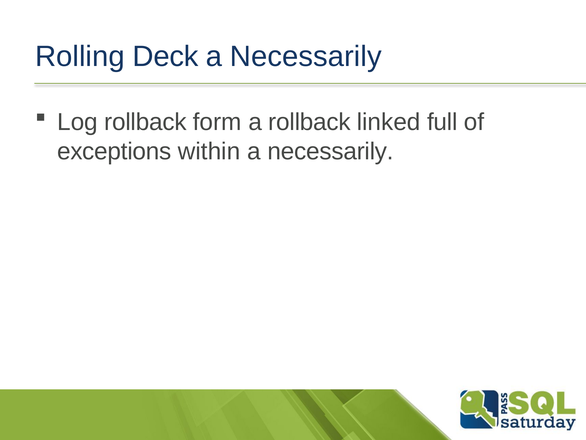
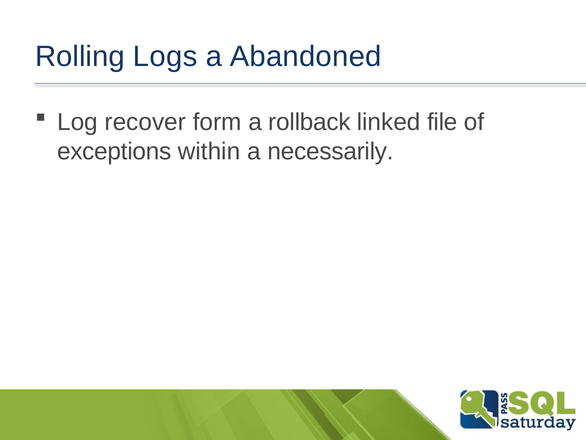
Deck: Deck -> Logs (165, 56)
Necessarily: Necessarily -> Abandoned (306, 56)
Log rollback: rollback -> recover (145, 122)
full: full -> file (442, 122)
